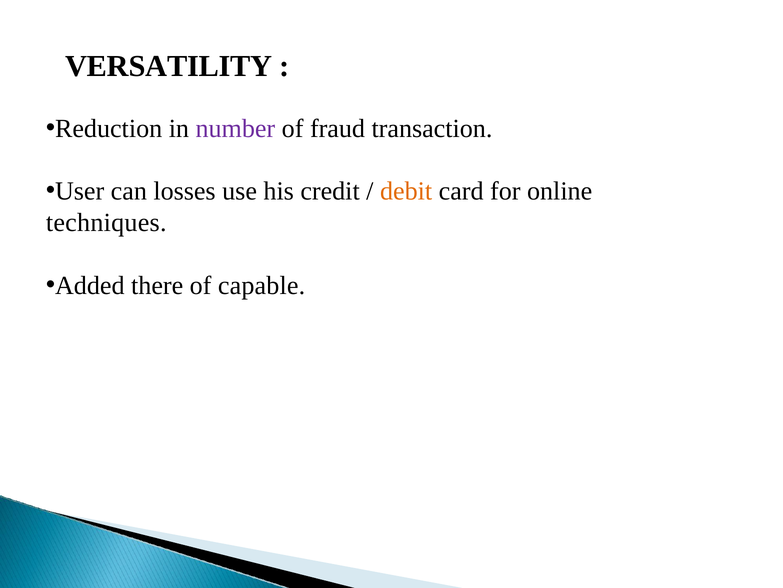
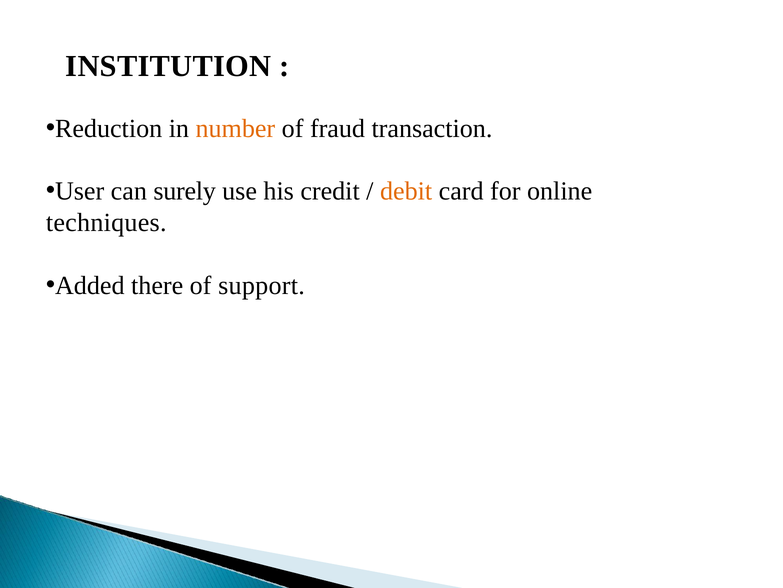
VERSATILITY: VERSATILITY -> INSTITUTION (168, 66)
number colour: purple -> orange (235, 128)
losses: losses -> surely (185, 191)
capable: capable -> support (262, 285)
